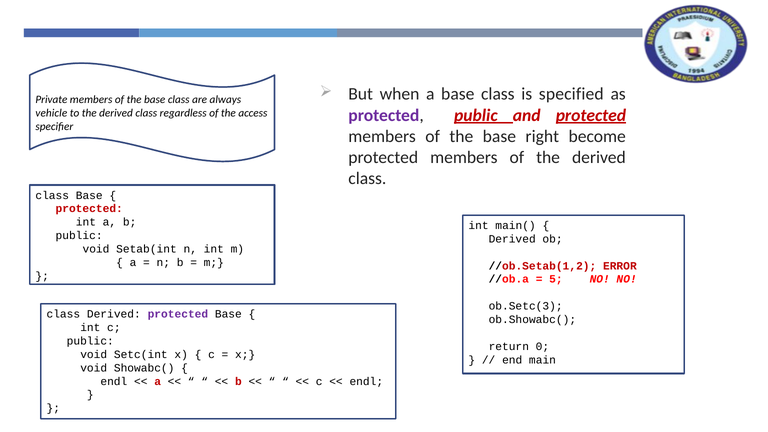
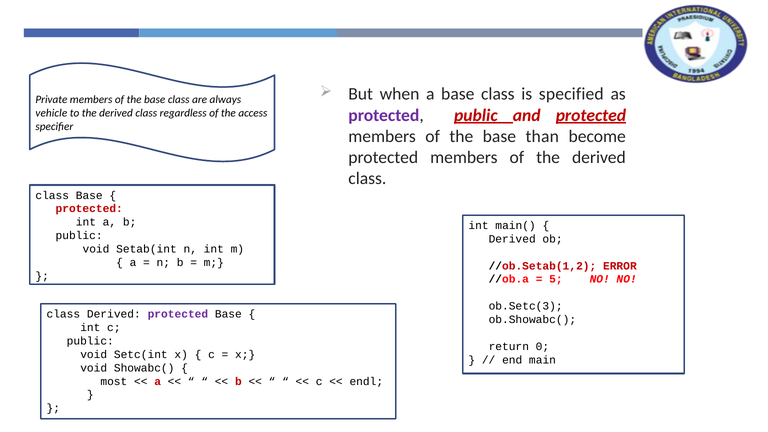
right: right -> than (542, 136)
endl: endl -> most (114, 381)
